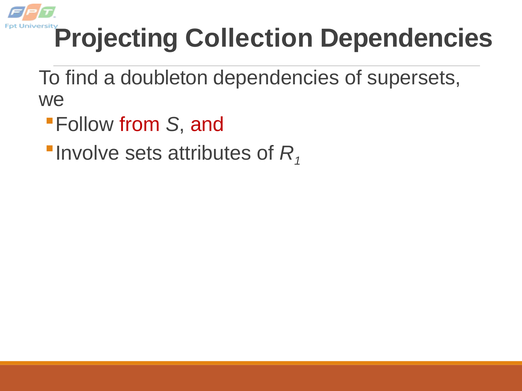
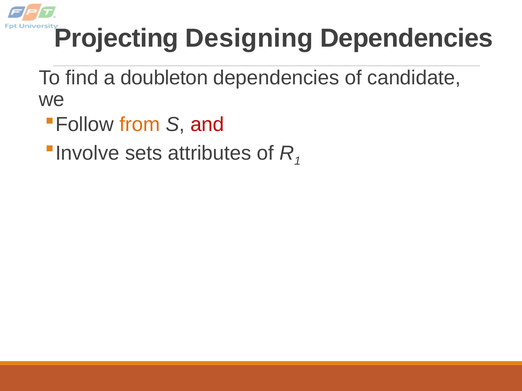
Collection: Collection -> Designing (249, 38)
supersets: supersets -> candidate (414, 78)
from colour: red -> orange (140, 125)
